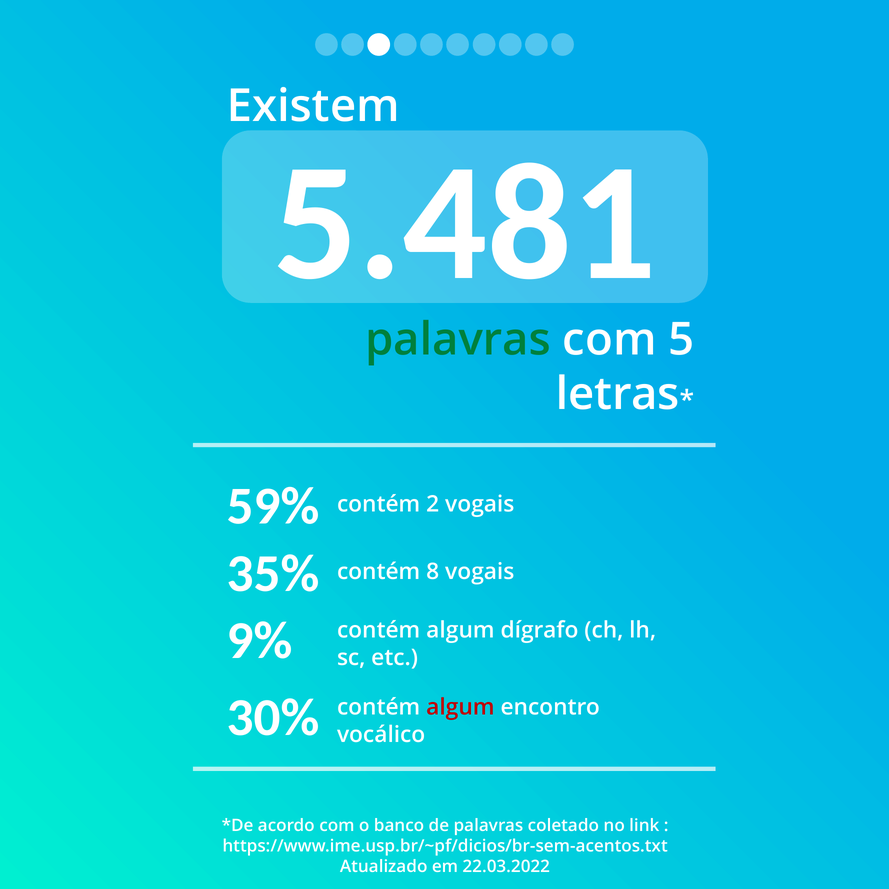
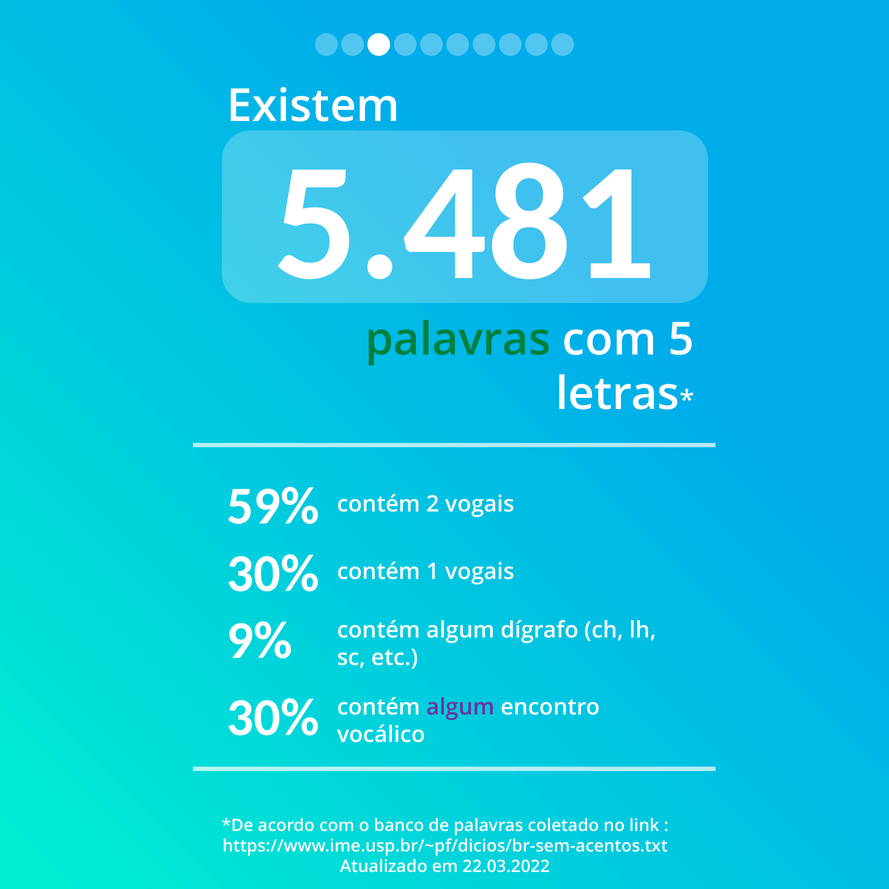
35%: 35% -> 30% (273, 573)
8: 8 -> 1 (433, 571)
algum colour: red -> purple (460, 707)
